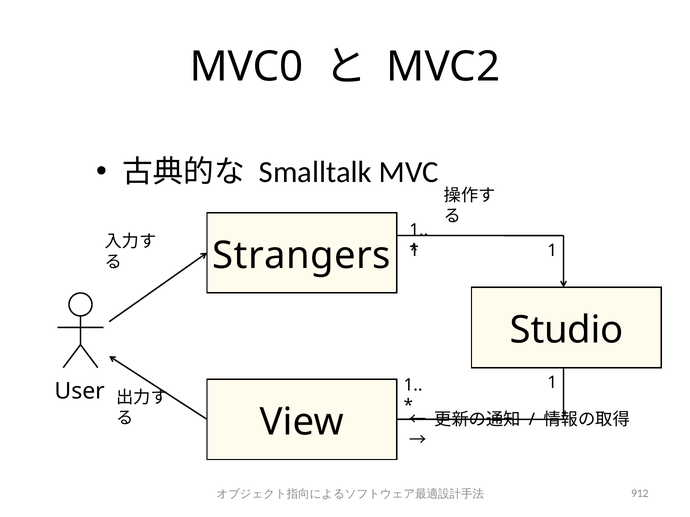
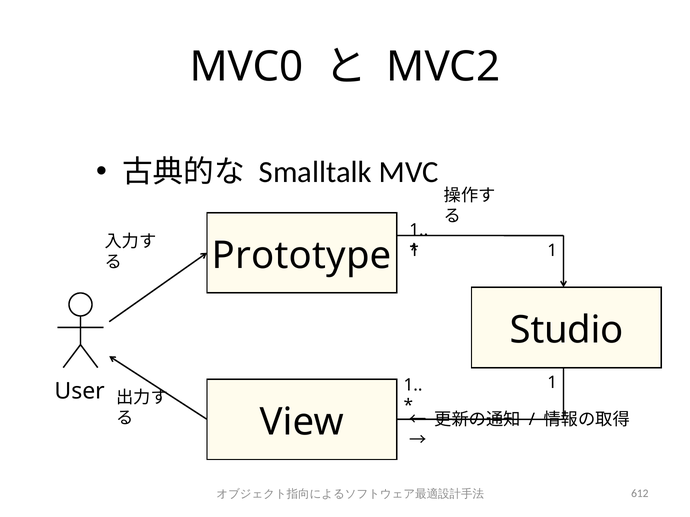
Strangers: Strangers -> Prototype (302, 256)
912: 912 -> 612 (640, 494)
